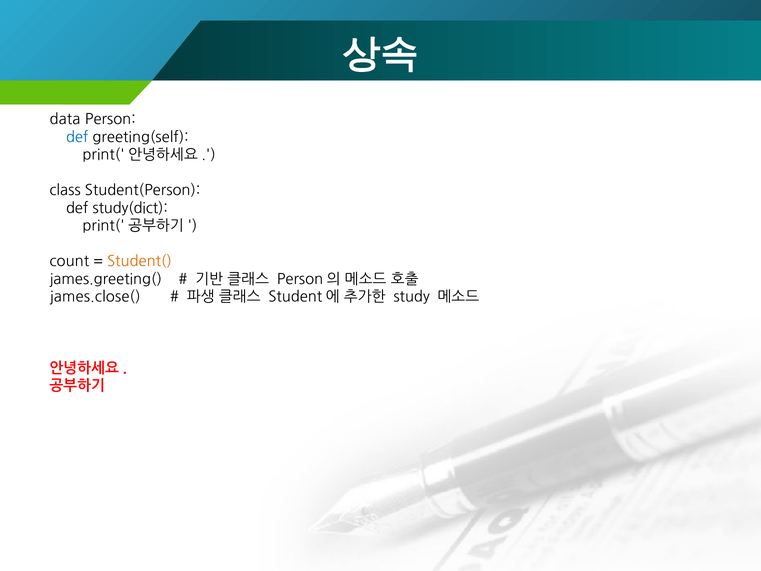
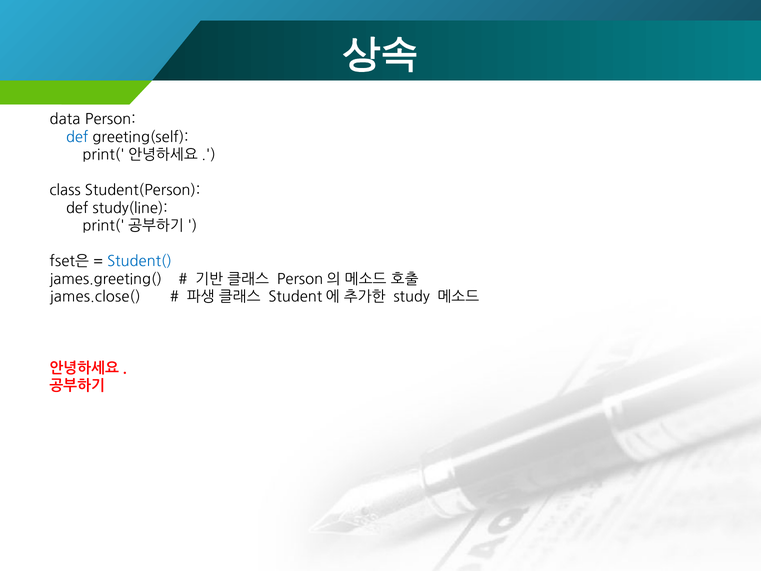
study(dict: study(dict -> study(line (130, 208)
count: count -> fset은 (69, 261)
Student( colour: orange -> blue (139, 261)
